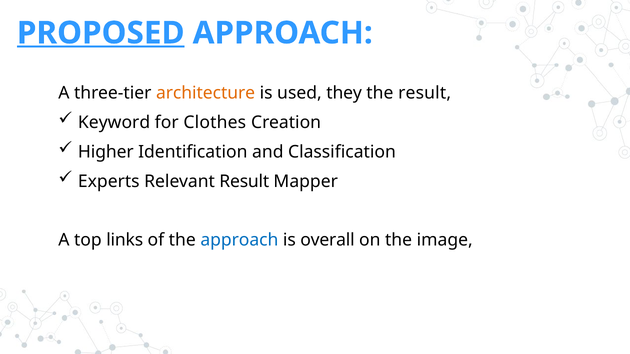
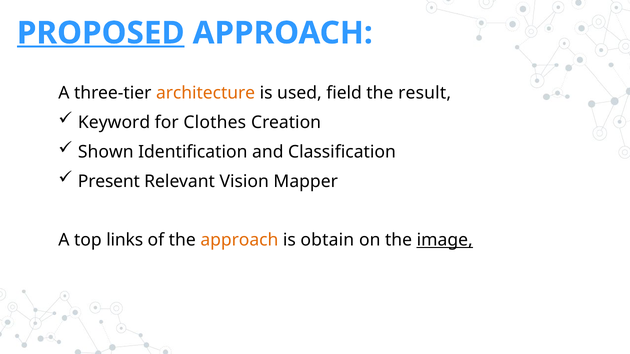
they: they -> field (344, 93)
Higher: Higher -> Shown (106, 152)
Experts: Experts -> Present (109, 181)
Relevant Result: Result -> Vision (244, 181)
approach colour: blue -> orange (239, 240)
overall: overall -> obtain (327, 240)
image underline: none -> present (445, 240)
